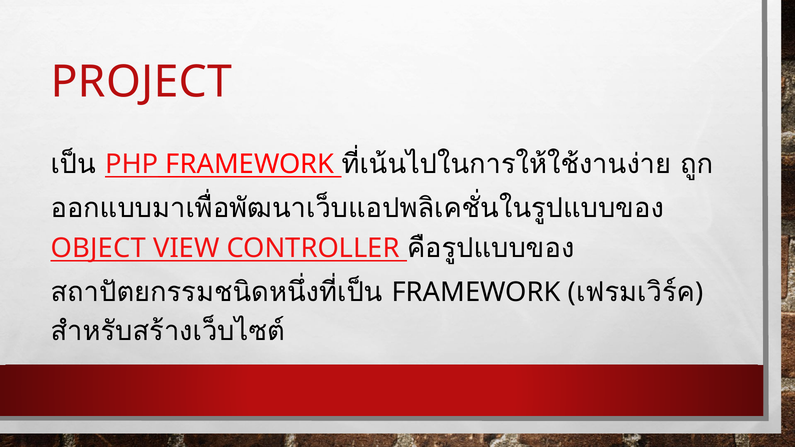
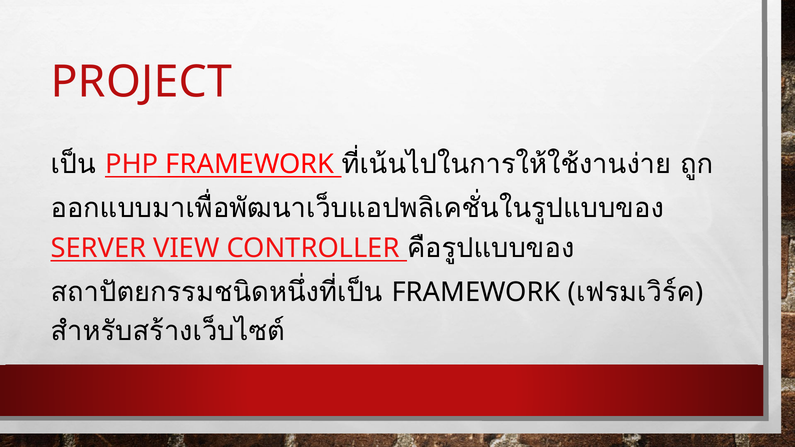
OBJECT: OBJECT -> SERVER (98, 248)
